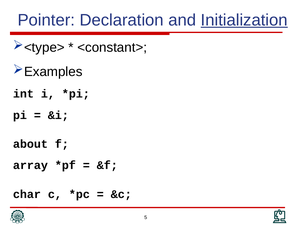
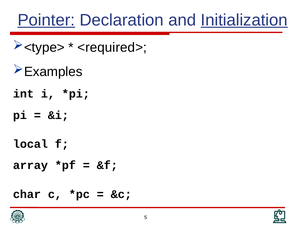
Pointer underline: none -> present (46, 20)
<constant>: <constant> -> <required> (112, 47)
about: about -> local (30, 144)
